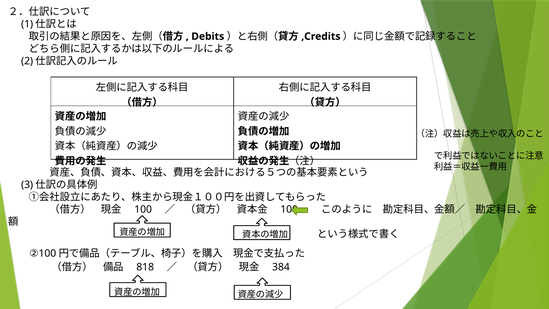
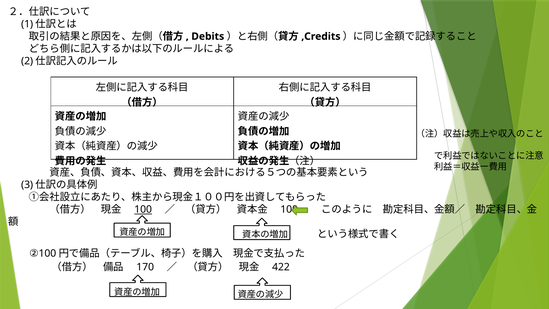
100 underline: none -> present (143, 209)
818: 818 -> 170 (145, 267)
384: 384 -> 422 (281, 267)
